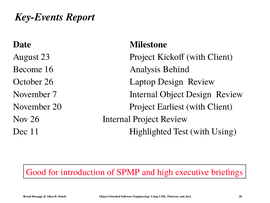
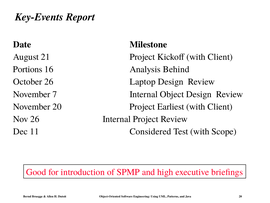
23: 23 -> 21 (45, 57)
Become: Become -> Portions (28, 69)
Highlighted: Highlighted -> Considered (150, 131)
with Using: Using -> Scope (224, 131)
